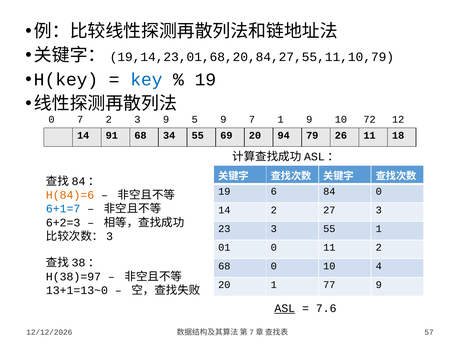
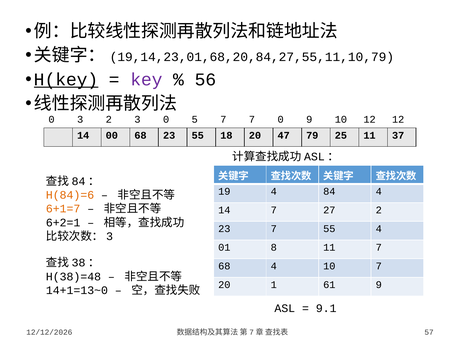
H(key underline: none -> present (66, 80)
key colour: blue -> purple (146, 80)
19: 19 -> 56 (205, 80)
0 7: 7 -> 3 (80, 119)
3 9: 9 -> 0 (166, 119)
5 9: 9 -> 7 (223, 119)
7 1: 1 -> 0 (281, 119)
10 72: 72 -> 12 (370, 119)
91: 91 -> 00 (112, 135)
68 34: 34 -> 23 (169, 135)
69: 69 -> 18 (226, 135)
94: 94 -> 47 (284, 135)
26: 26 -> 25 (341, 135)
18: 18 -> 37 (398, 135)
19 6: 6 -> 4 (274, 191)
84 0: 0 -> 4 (379, 191)
6+1=7 colour: blue -> orange (63, 209)
14 2: 2 -> 7 (274, 210)
27 3: 3 -> 2 (379, 210)
6+2=3: 6+2=3 -> 6+2=1 (63, 223)
23 3: 3 -> 7 (274, 229)
55 1: 1 -> 4 (379, 229)
01 0: 0 -> 8 (274, 247)
11 2: 2 -> 7 (379, 247)
68 0: 0 -> 4 (274, 266)
10 4: 4 -> 7 (379, 266)
H(38)=97: H(38)=97 -> H(38)=48 (73, 277)
77: 77 -> 61 (329, 285)
13+1=13~0: 13+1=13~0 -> 14+1=13~0 (77, 290)
ASL underline: present -> none (285, 308)
7.6: 7.6 -> 9.1 (326, 308)
